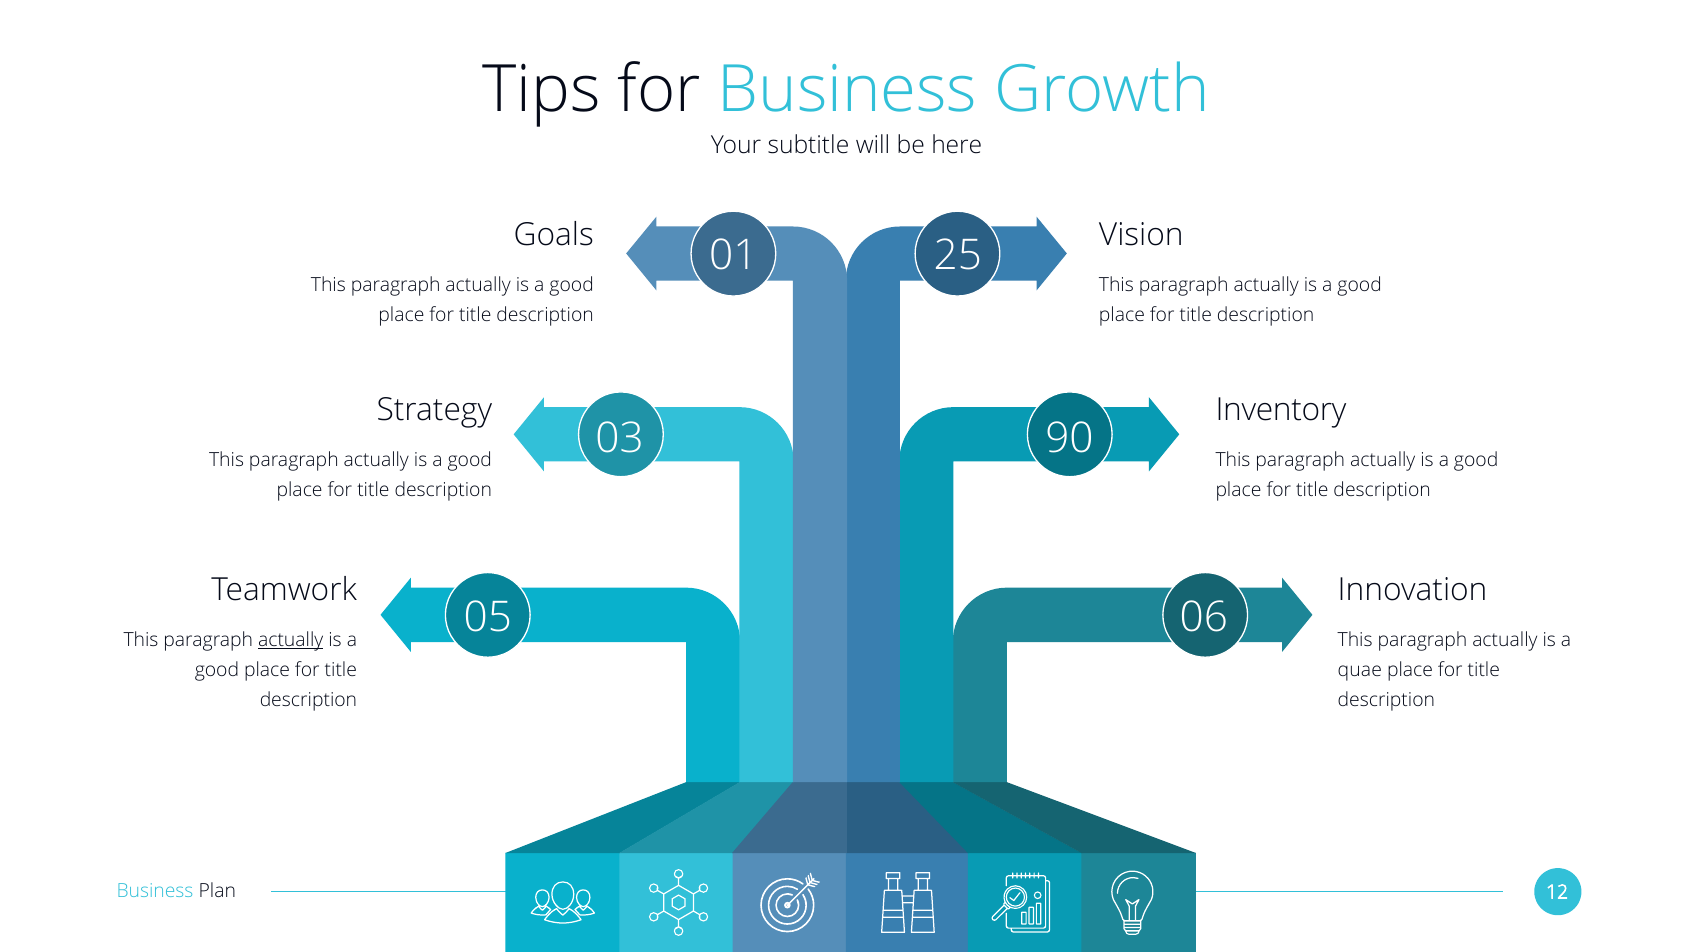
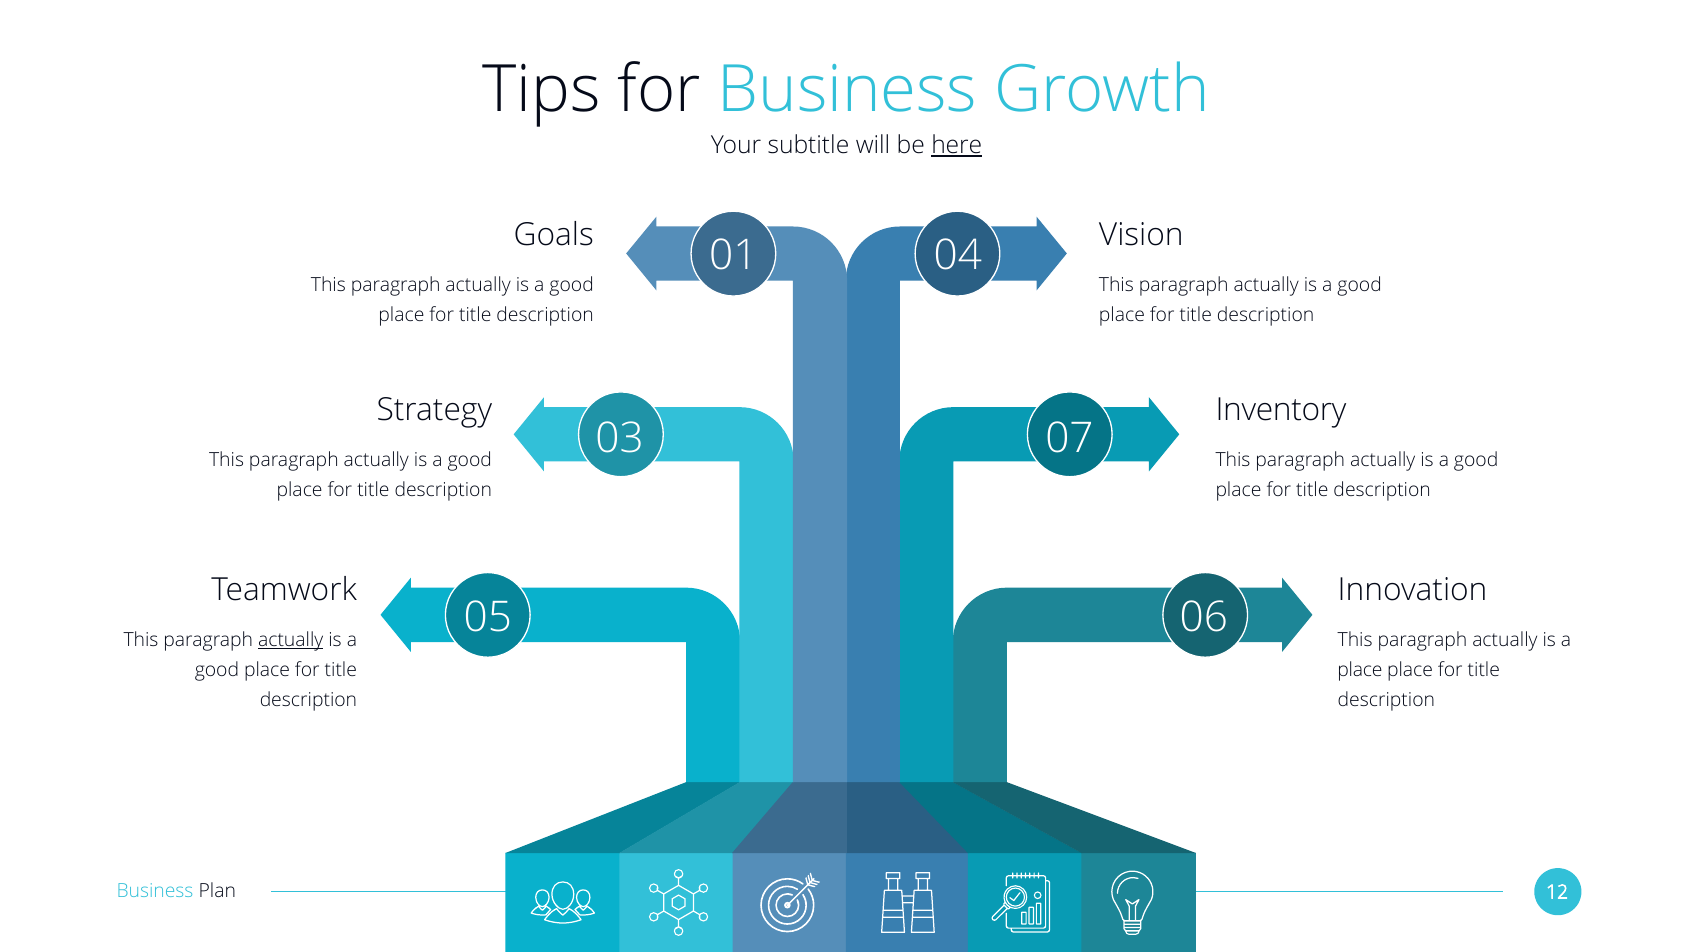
here underline: none -> present (957, 145)
25: 25 -> 04 (958, 256)
90: 90 -> 07 (1069, 439)
quae: quae -> place (1360, 670)
